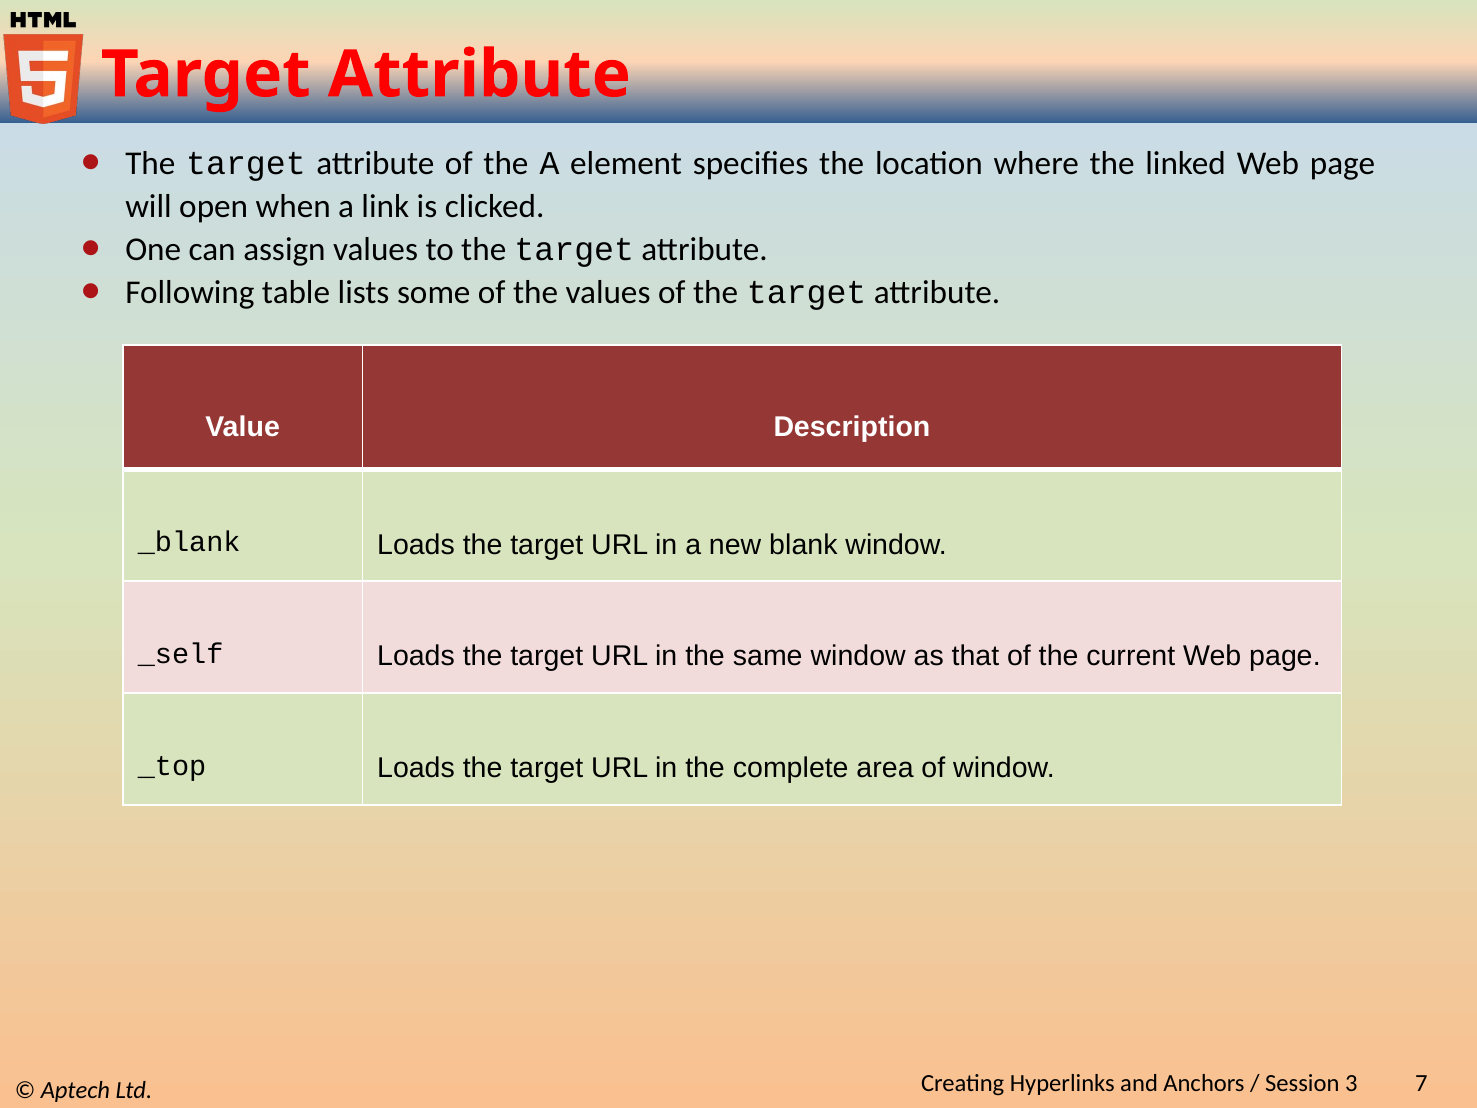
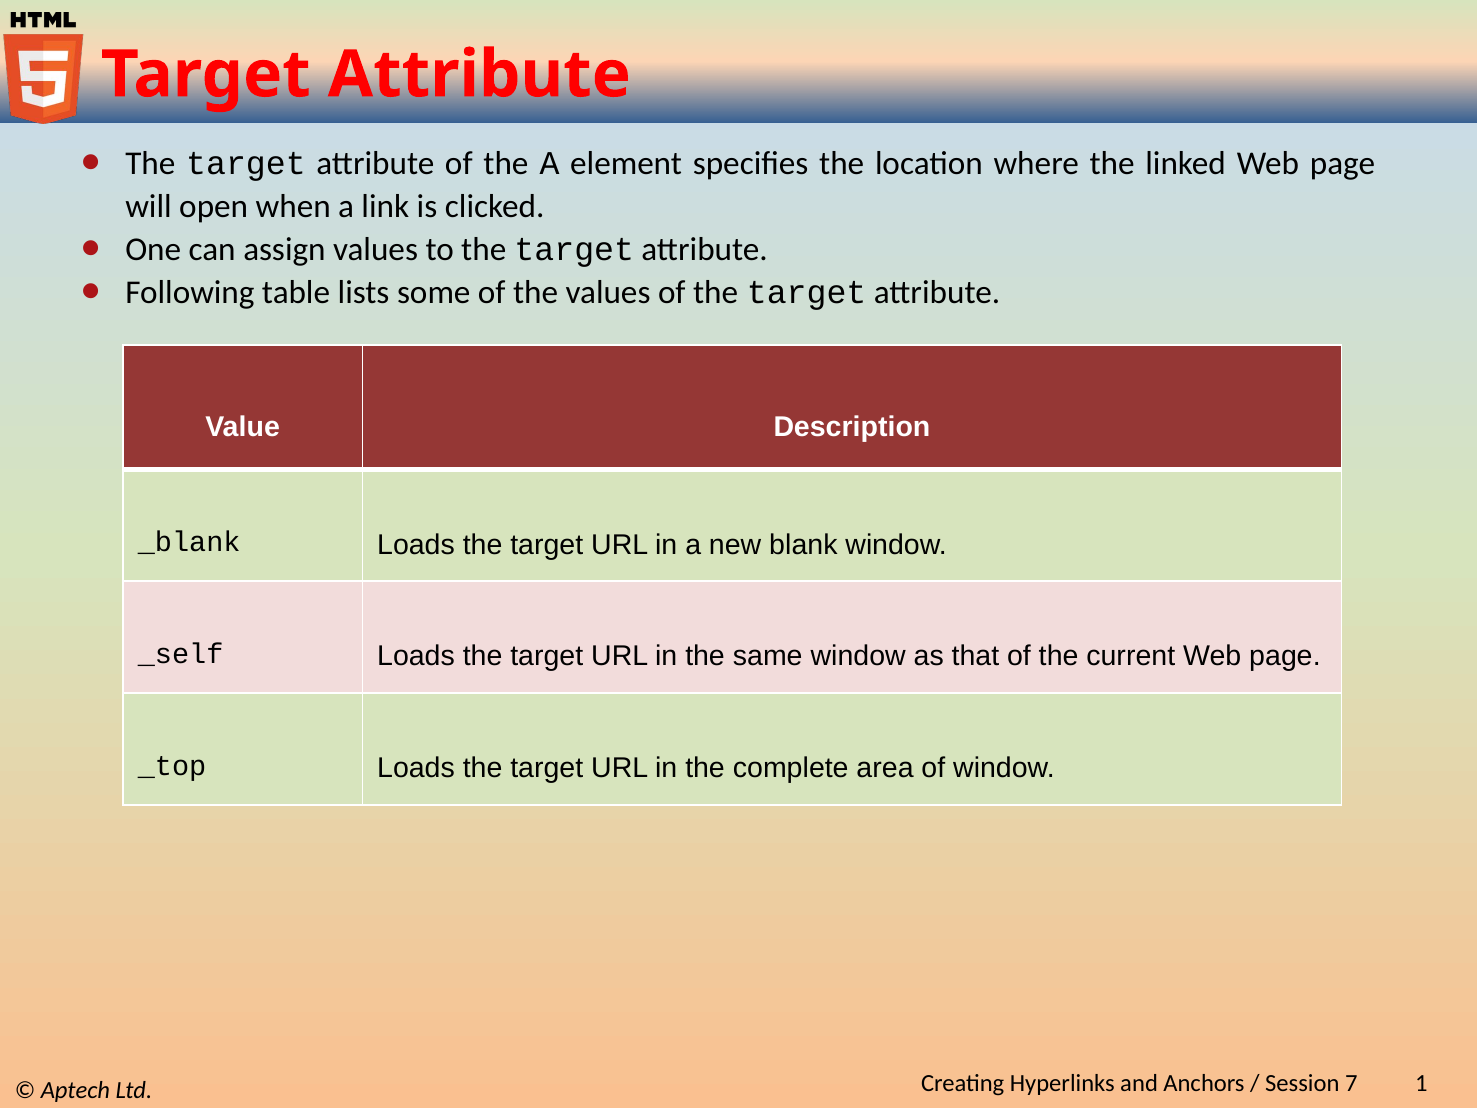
3: 3 -> 7 (1351, 1084)
7: 7 -> 1 (1421, 1083)
